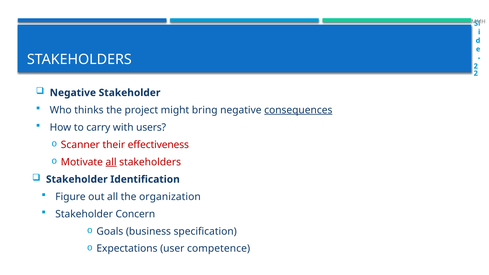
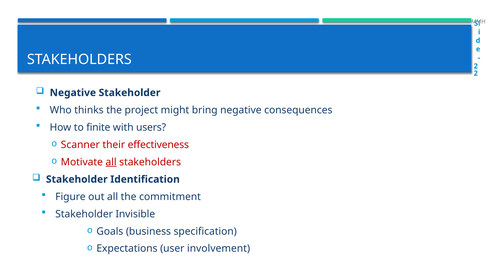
consequences underline: present -> none (298, 110)
carry: carry -> finite (98, 127)
organization: organization -> commitment (170, 197)
Concern: Concern -> Invisible (135, 214)
competence: competence -> involvement (219, 249)
